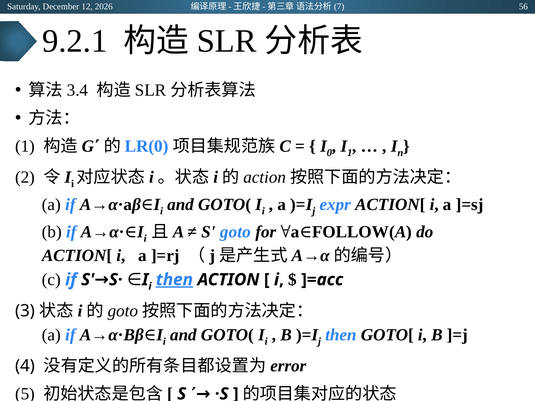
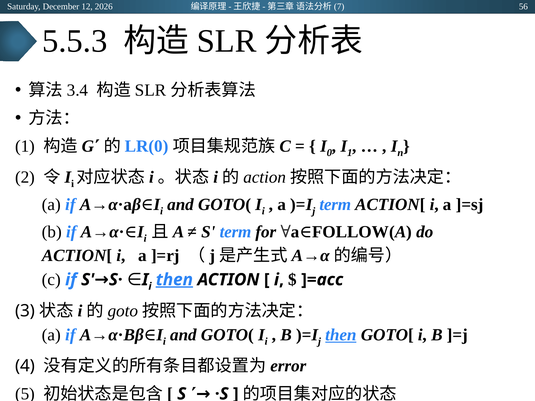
9.2.1: 9.2.1 -> 5.5.3 (75, 41)
expr: expr -> term (335, 205)
S goto: goto -> term (235, 232)
then underline: none -> present (341, 335)
